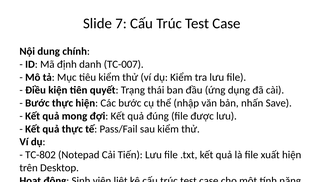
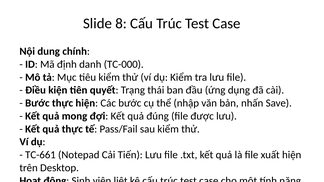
7: 7 -> 8 (121, 24)
TC-007: TC-007 -> TC-000 (124, 64)
TC-802: TC-802 -> TC-661 (40, 155)
